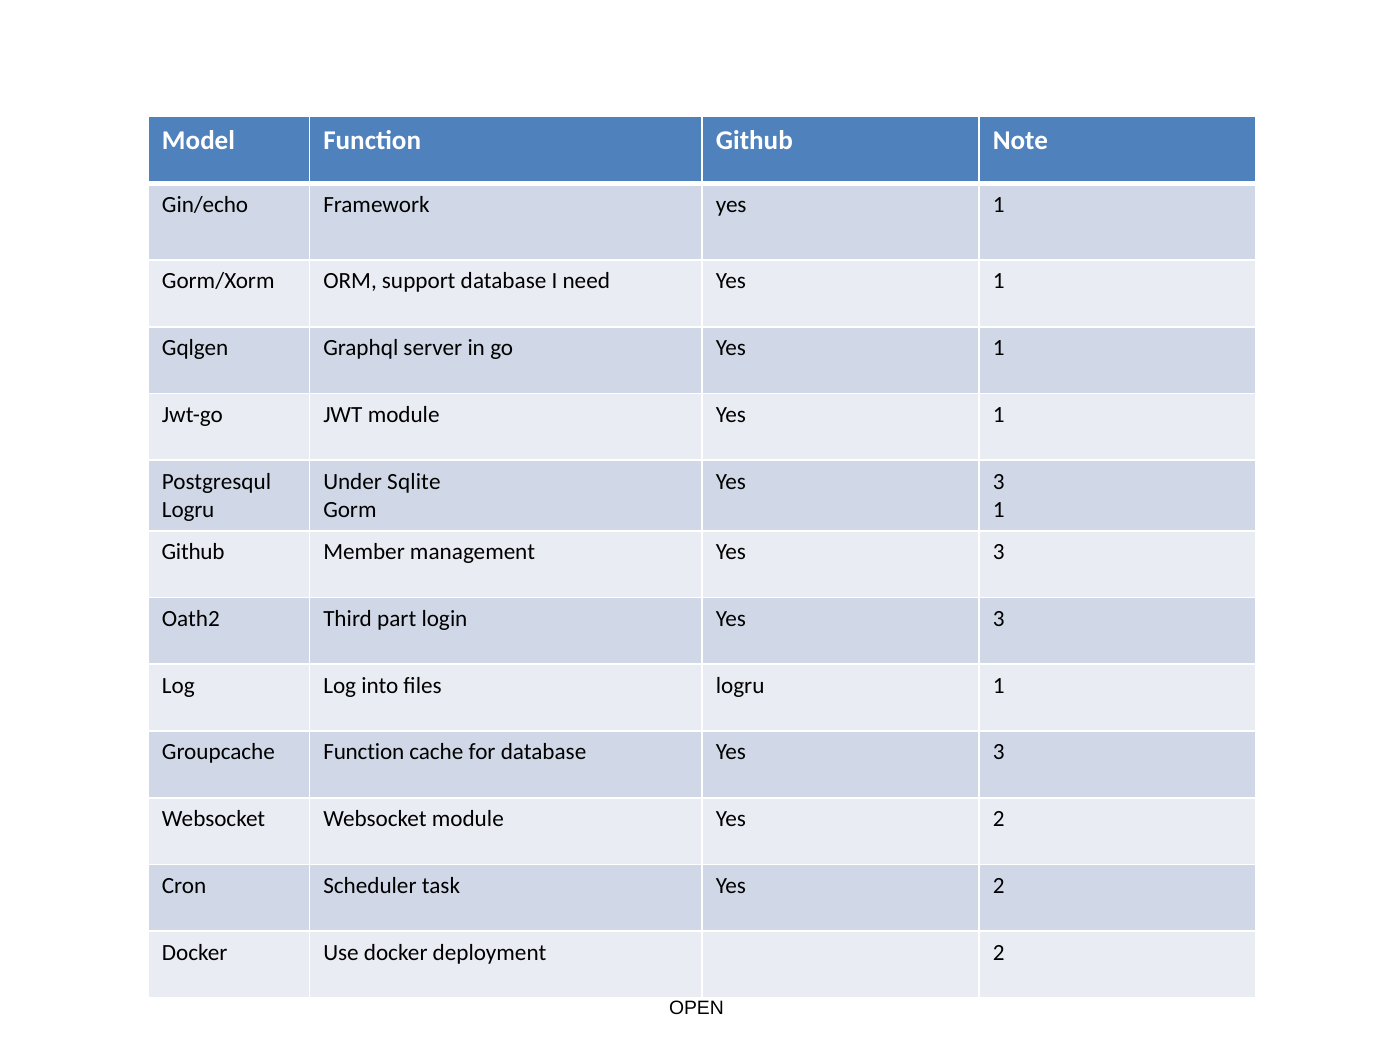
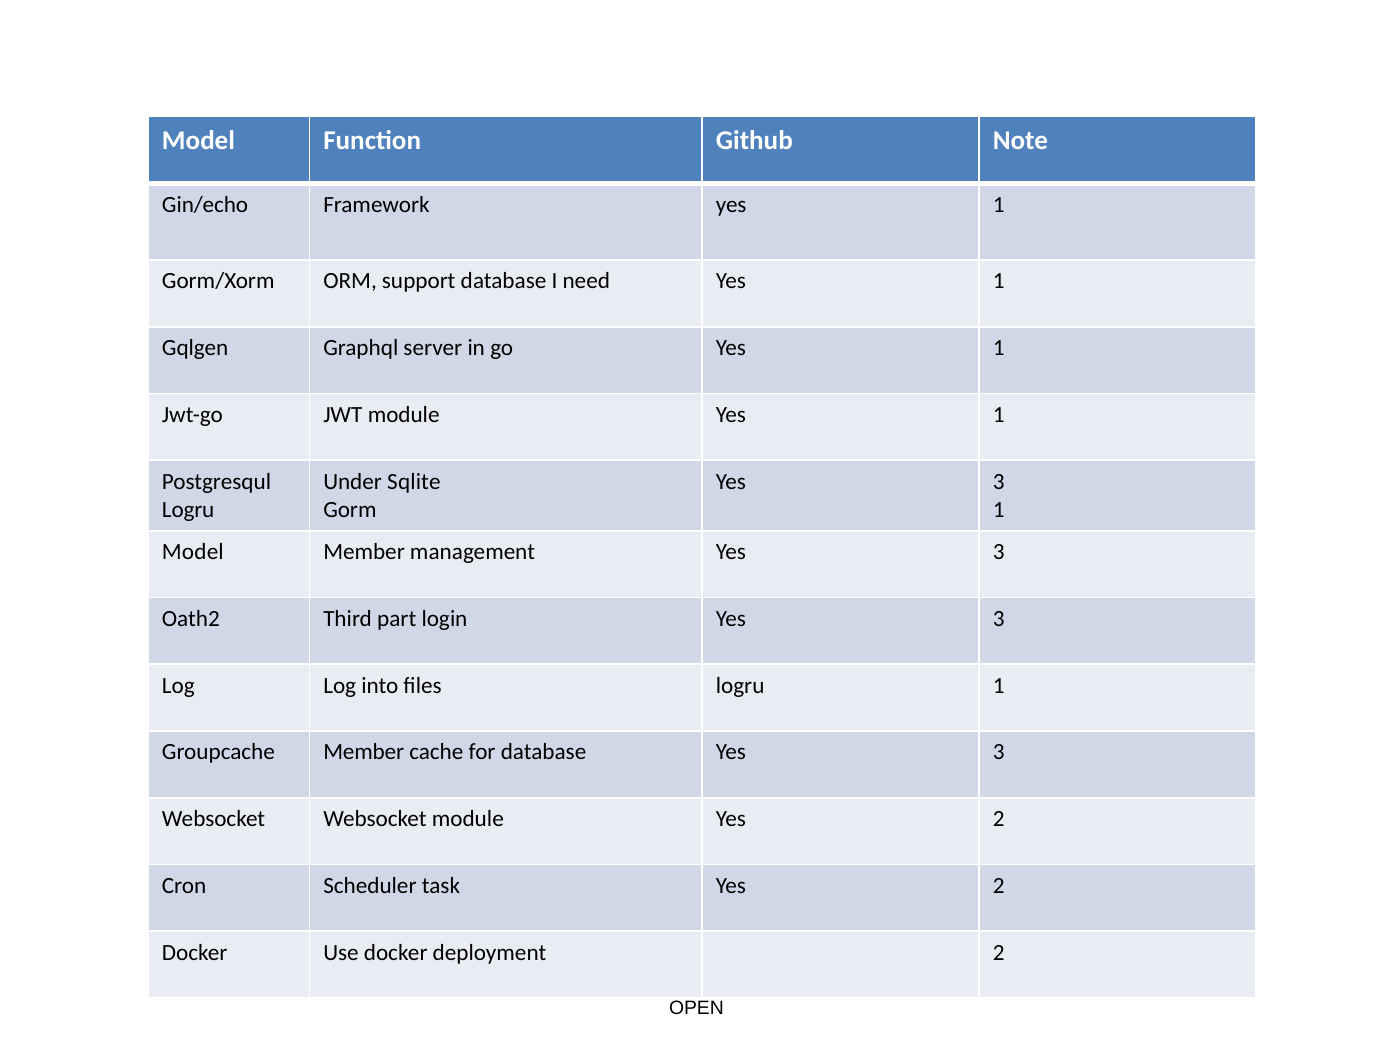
Github: Github -> Model (193, 552)
Groupcache Function: Function -> Member (364, 753)
